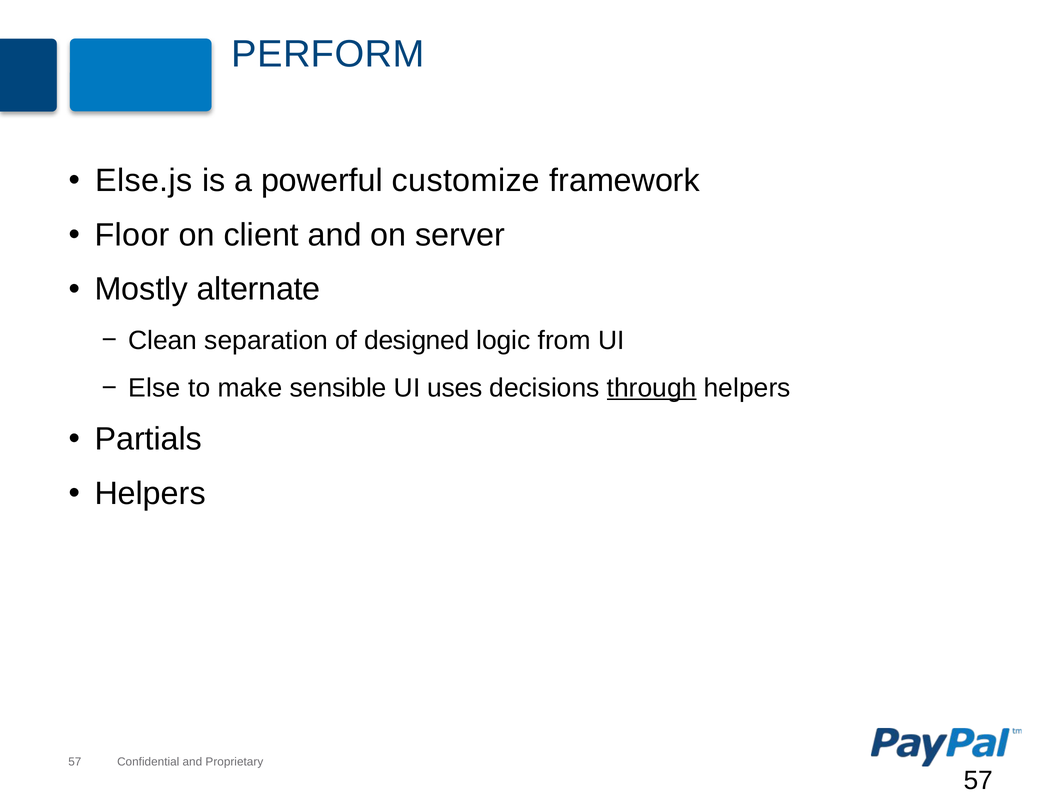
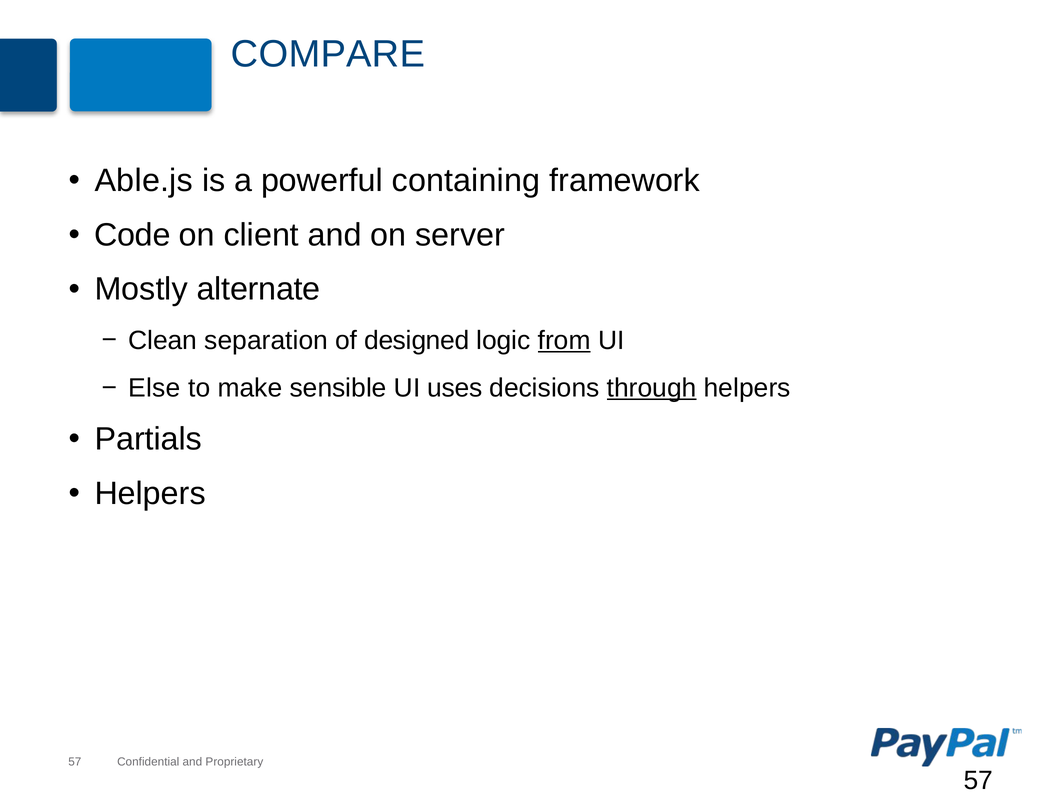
PERFORM: PERFORM -> COMPARE (328, 54)
Else.js: Else.js -> Able.js (144, 181)
customize: customize -> containing (466, 181)
Floor: Floor -> Code (132, 235)
from underline: none -> present (564, 340)
